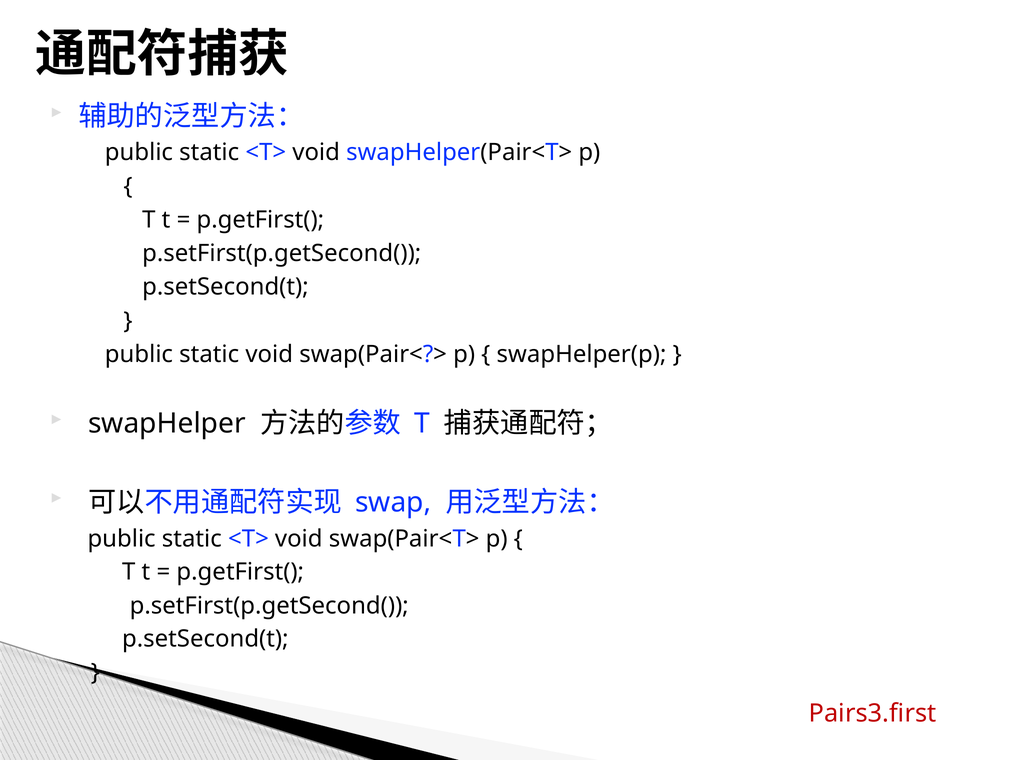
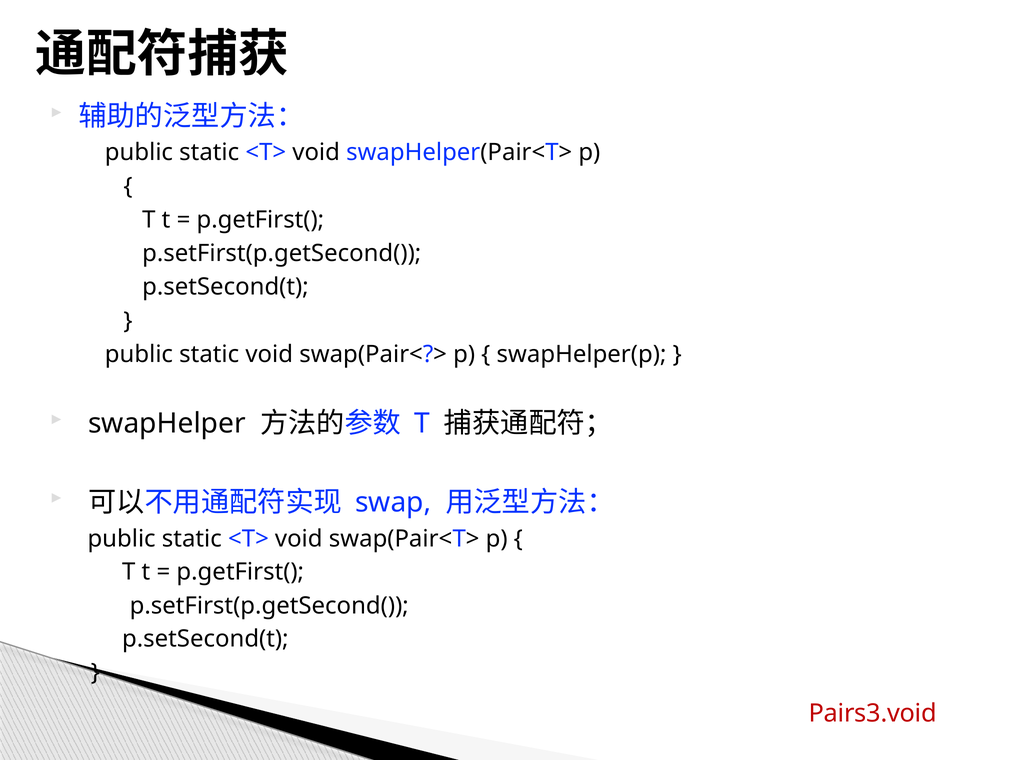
Pairs3.first: Pairs3.first -> Pairs3.void (873, 714)
